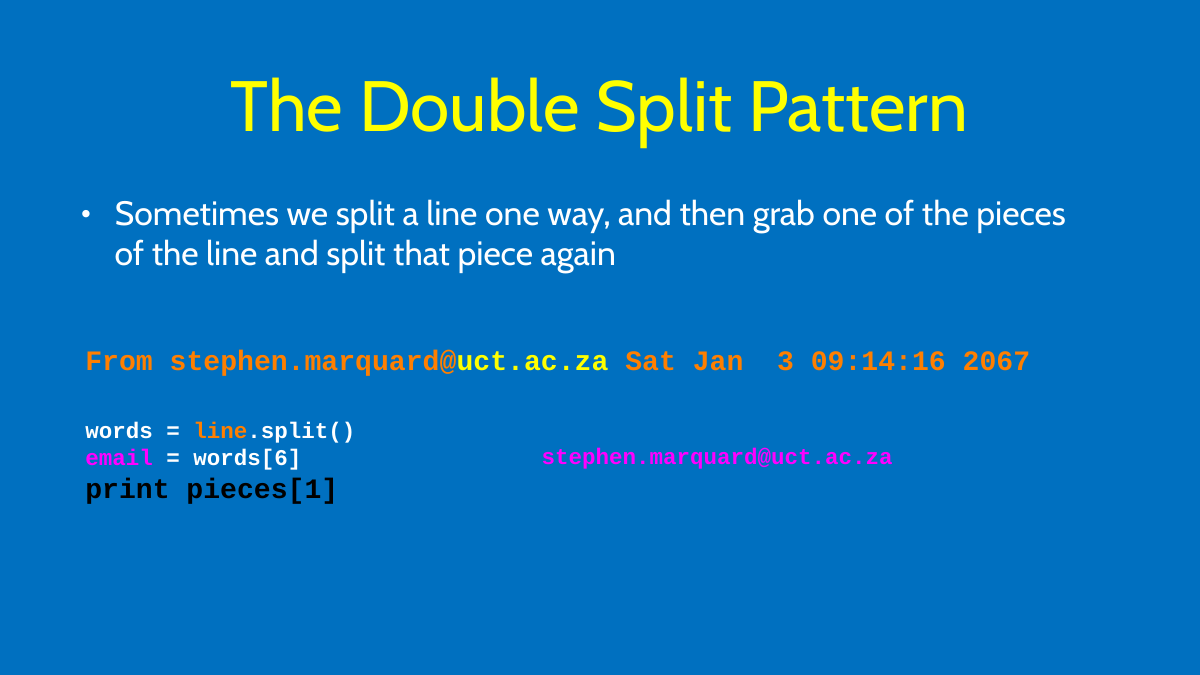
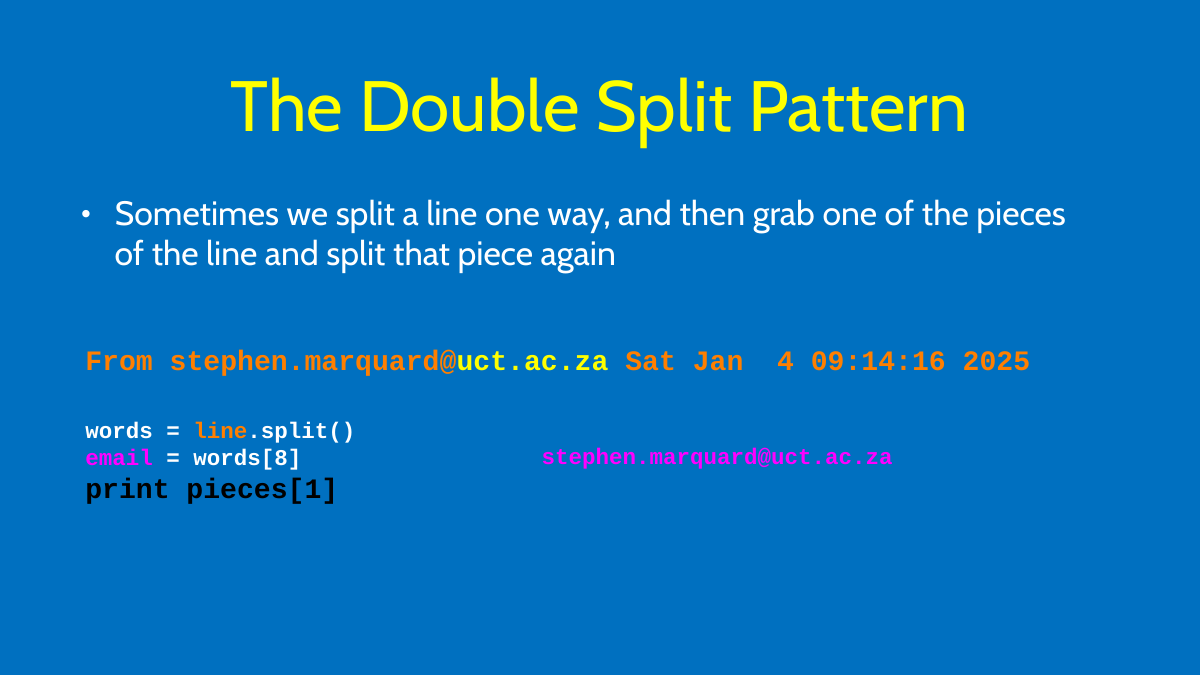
3: 3 -> 4 (786, 361)
2067: 2067 -> 2025 (996, 361)
words[6: words[6 -> words[8 (247, 458)
